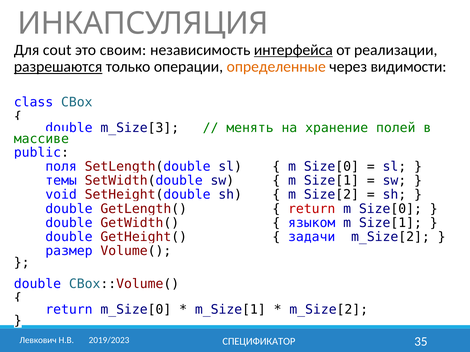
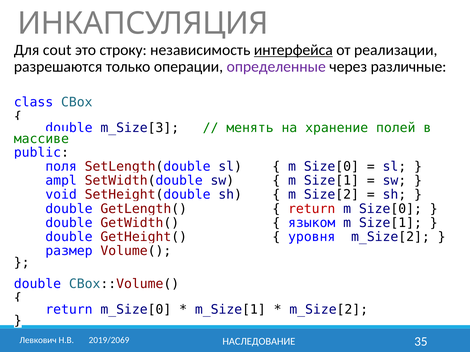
своим: своим -> строку (123, 50)
разрешаются underline: present -> none (58, 67)
определенные colour: orange -> purple (276, 67)
видимости: видимости -> различные (409, 67)
темы: темы -> ampl (61, 181)
задачи: задачи -> уровня (312, 237)
2019/2023: 2019/2023 -> 2019/2069 (109, 340)
СПЕЦИФИКАТОР: СПЕЦИФИКАТОР -> НАСЛЕДОВАНИЕ (259, 342)
